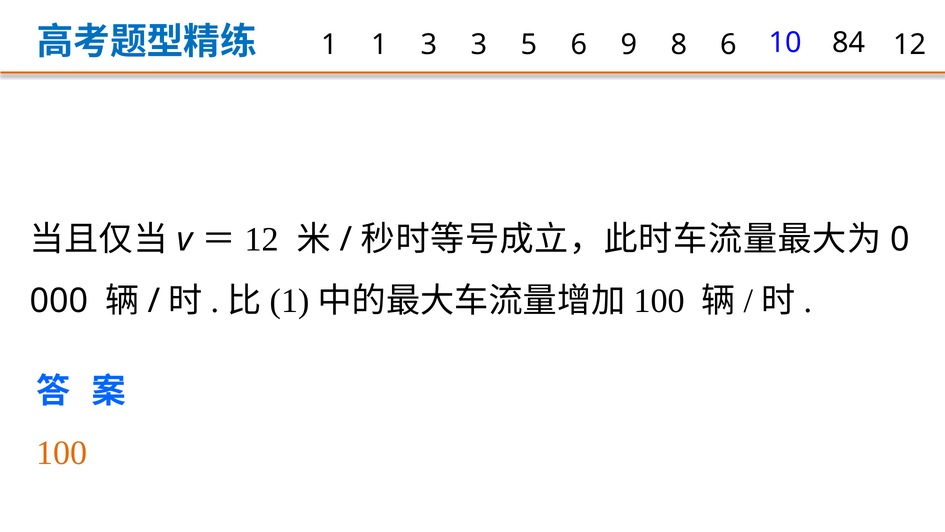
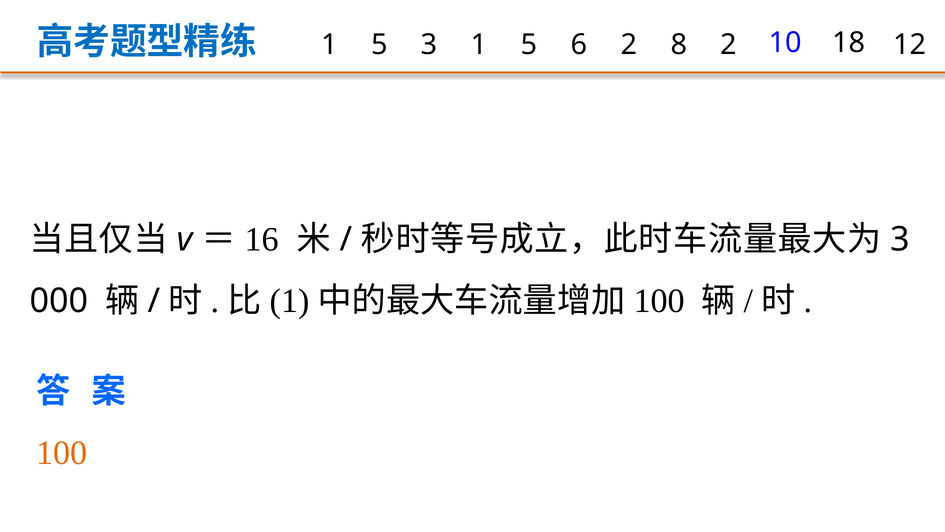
1: 1 -> 5 (379, 45)
3 3: 3 -> 1 (479, 45)
6 9: 9 -> 2 (629, 45)
8 6: 6 -> 2 (729, 45)
84: 84 -> 18 (849, 43)
12: 12 -> 16 (262, 239)
0: 0 -> 3 (900, 239)
